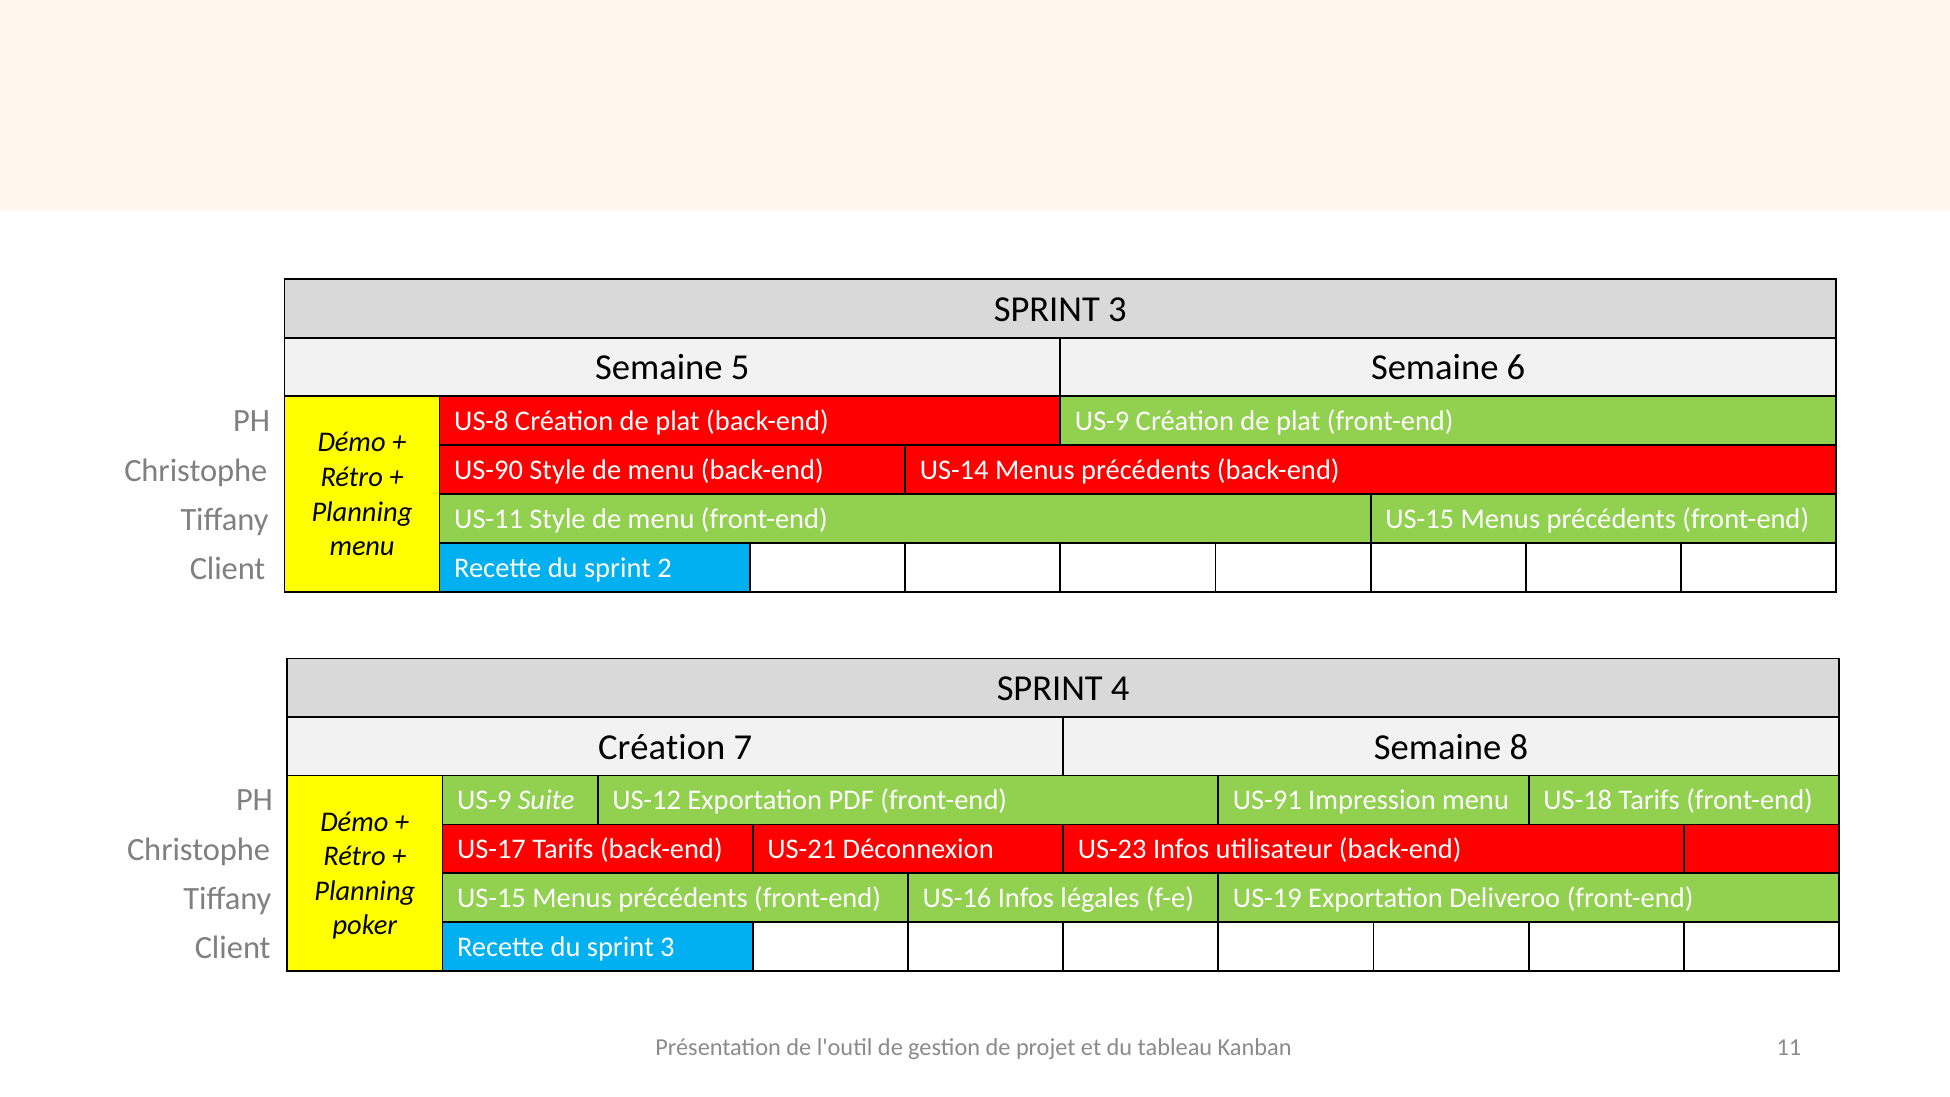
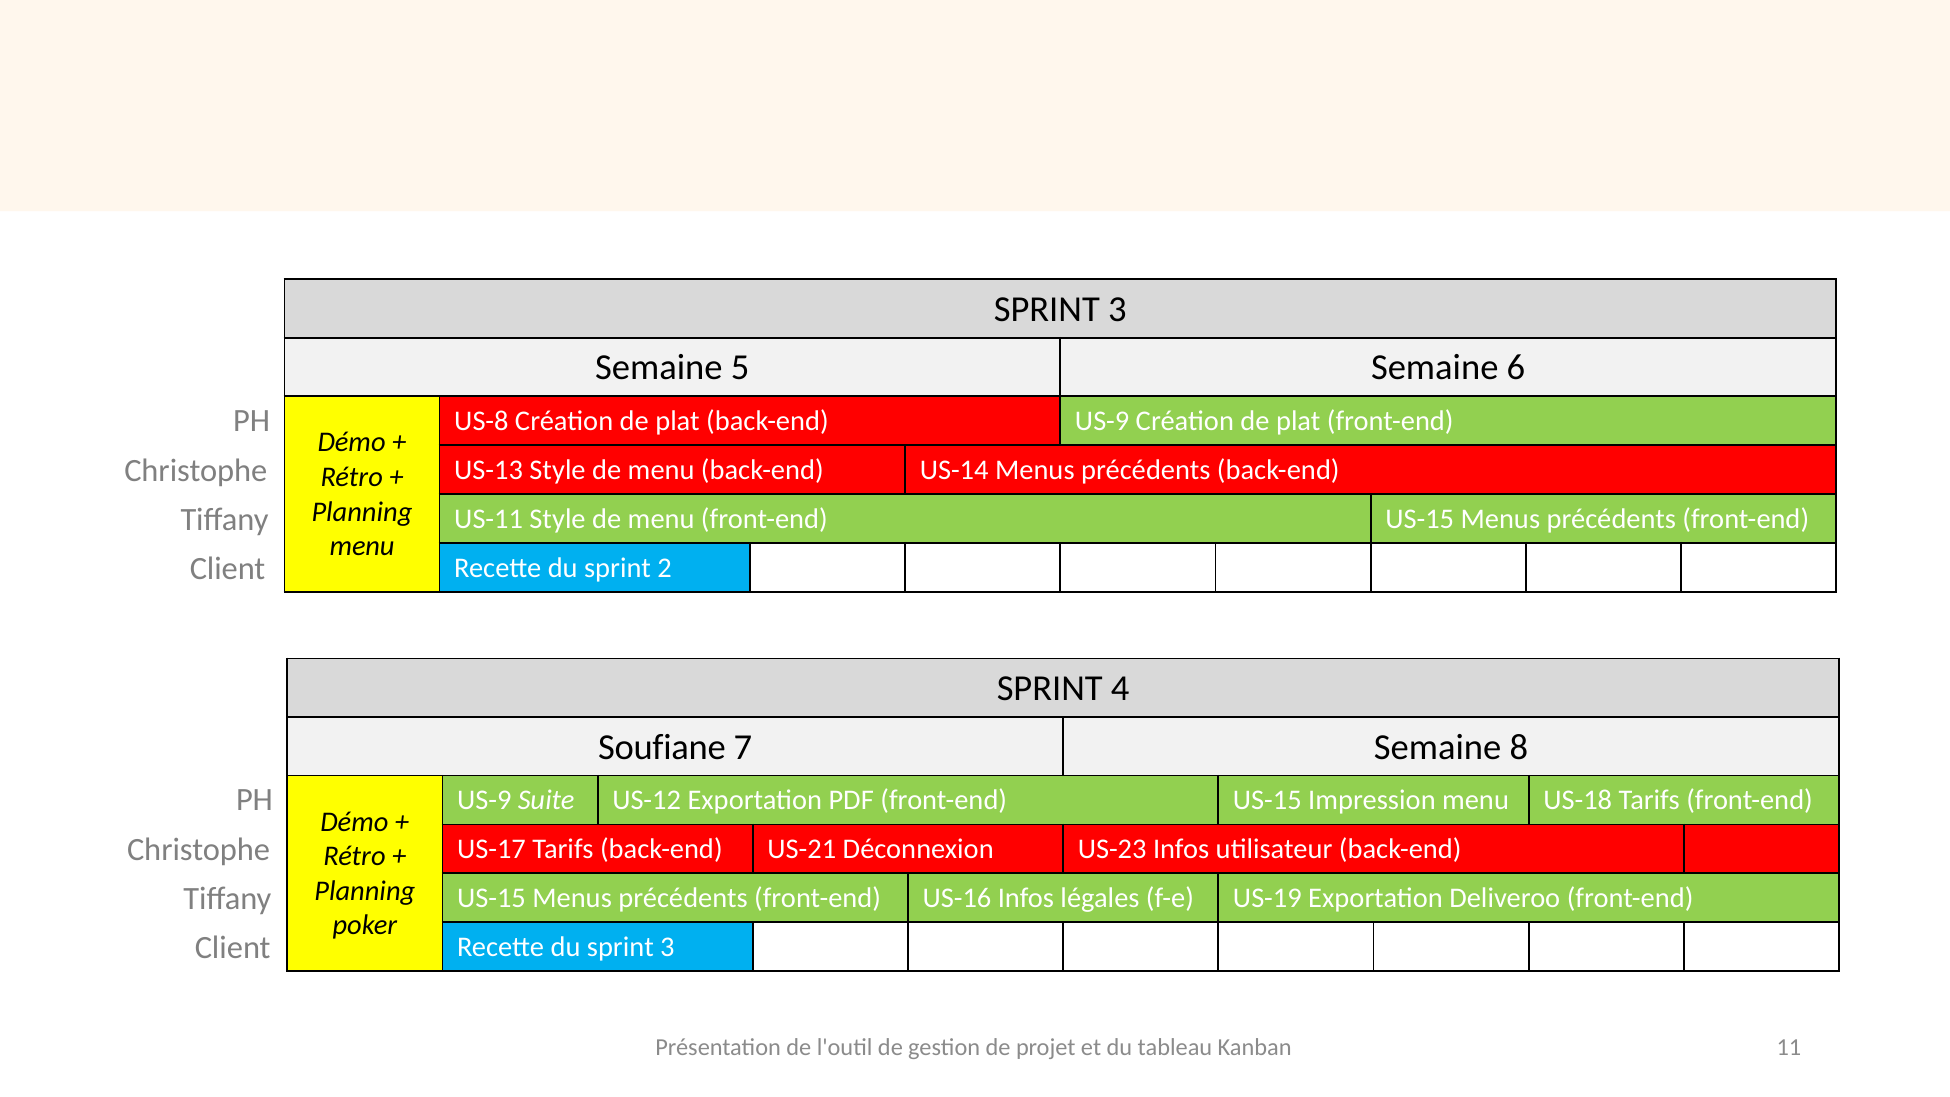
US-90: US-90 -> US-13 (489, 470)
Création: Création -> Soufiane (662, 747)
PDF front-end US-91: US-91 -> US-15 (1267, 800)
